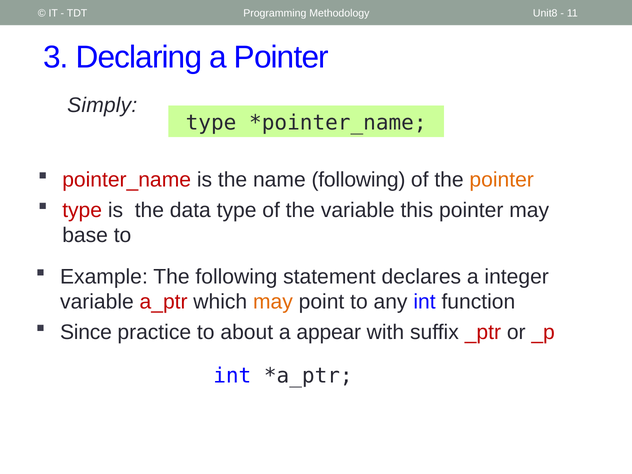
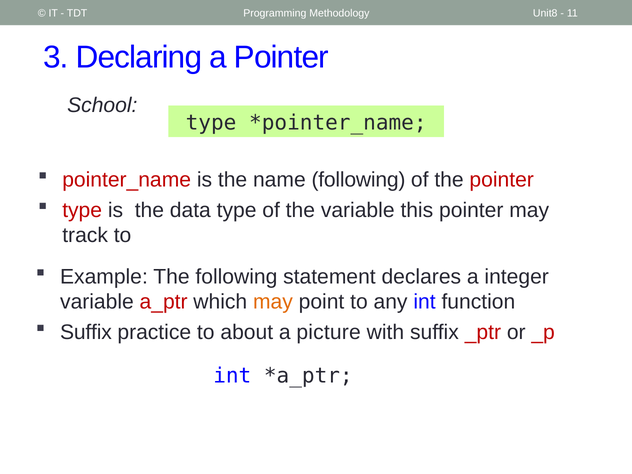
Simply: Simply -> School (102, 105)
pointer colour: orange -> red (502, 180)
base: base -> track (85, 235)
Since: Since -> Suffix (86, 332)
appear: appear -> picture (329, 332)
